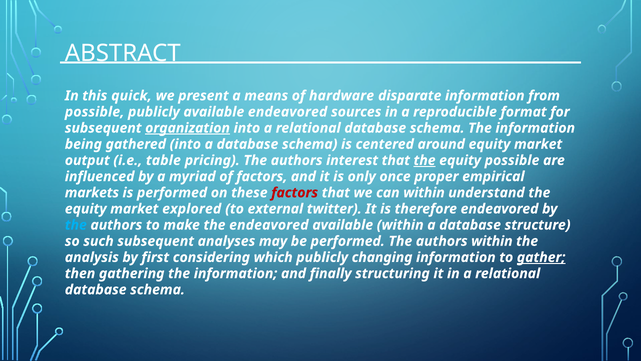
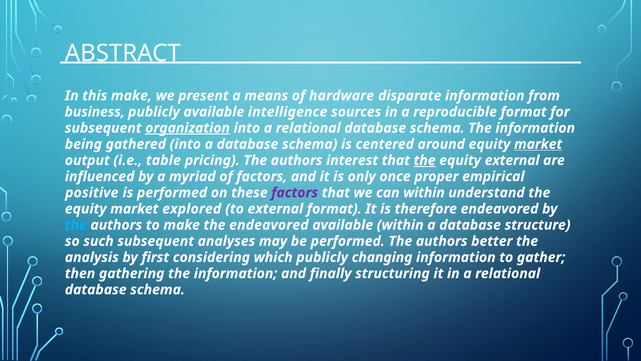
this quick: quick -> make (131, 96)
possible: possible -> business (95, 112)
available endeavored: endeavored -> intelligence (288, 112)
market underline: none -> present (538, 144)
equity possible: possible -> external (512, 160)
markets: markets -> positive (92, 192)
factors colour: red -> purple (295, 192)
external twitter: twitter -> format (334, 209)
authors within: within -> better (492, 241)
gather underline: present -> none (541, 257)
